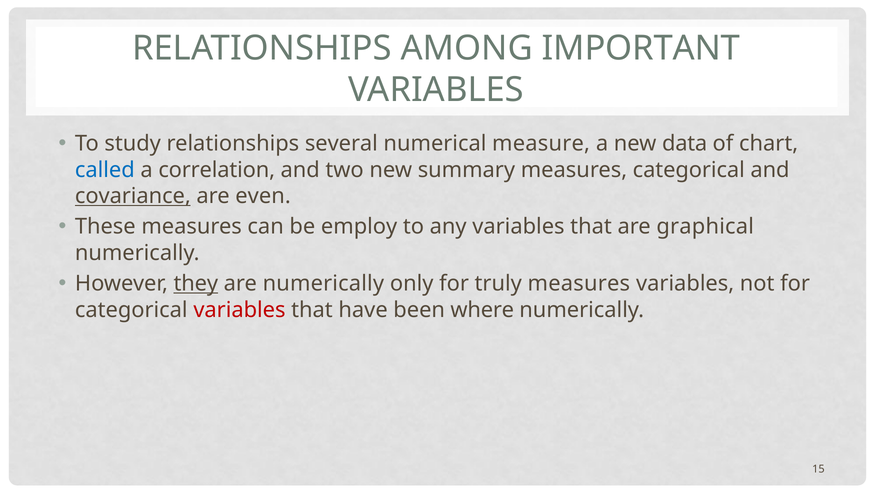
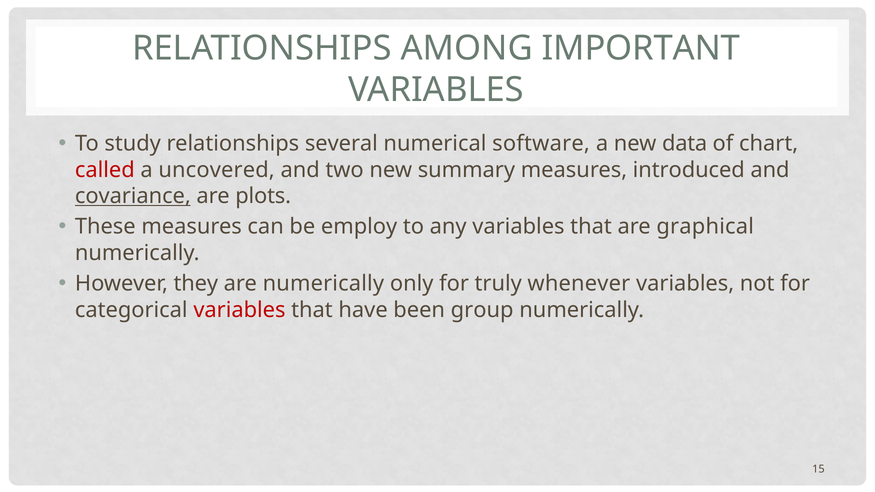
measure: measure -> software (541, 144)
called colour: blue -> red (105, 170)
correlation: correlation -> uncovered (217, 170)
measures categorical: categorical -> introduced (689, 170)
even: even -> plots (263, 196)
they underline: present -> none (196, 284)
truly measures: measures -> whenever (579, 284)
where: where -> group (482, 310)
